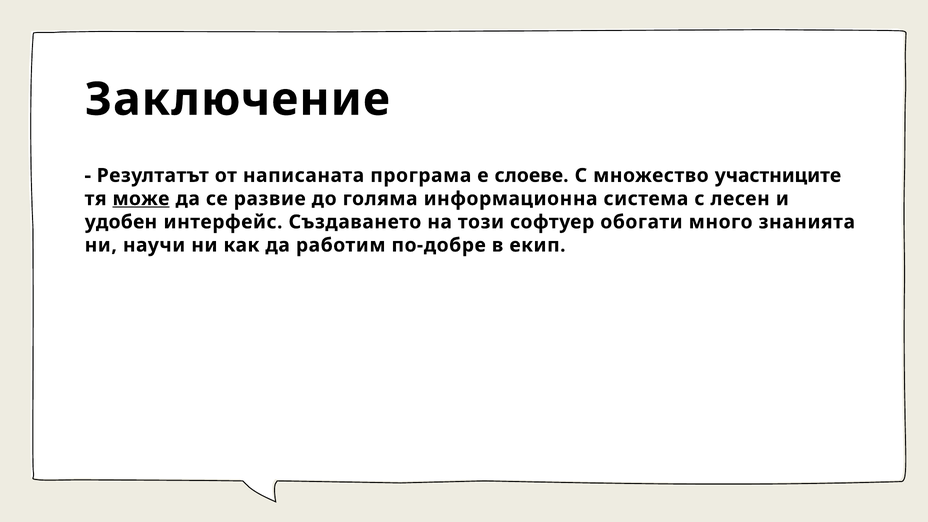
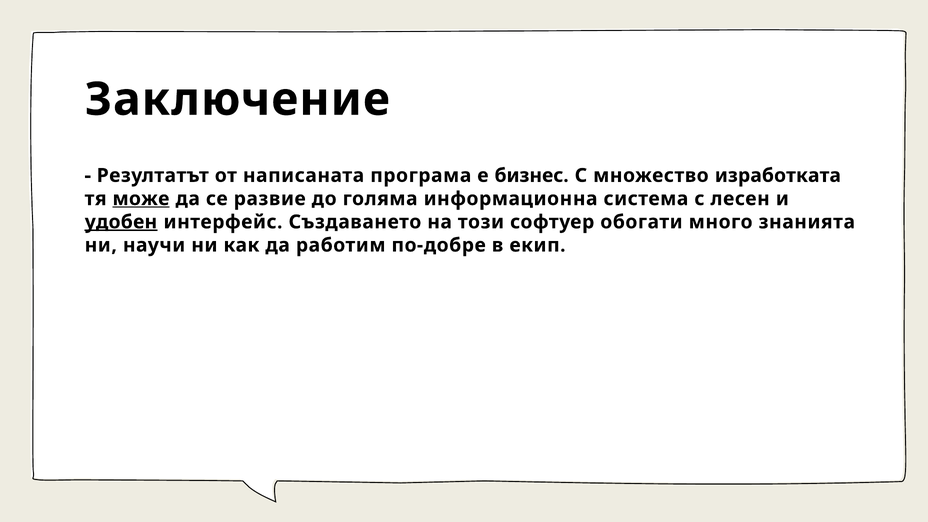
слоеве: слоеве -> бизнес (532, 176)
участниците: участниците -> изработката (778, 176)
удобен underline: none -> present (121, 222)
